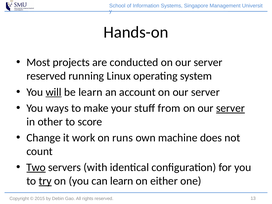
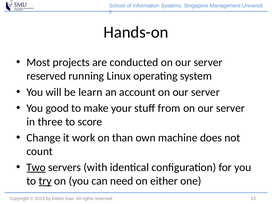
will underline: present -> none (54, 92)
ways: ways -> good (57, 108)
server underline: present -> none (230, 108)
other: other -> three (50, 122)
runs: runs -> than (123, 138)
can learn: learn -> need (122, 181)
